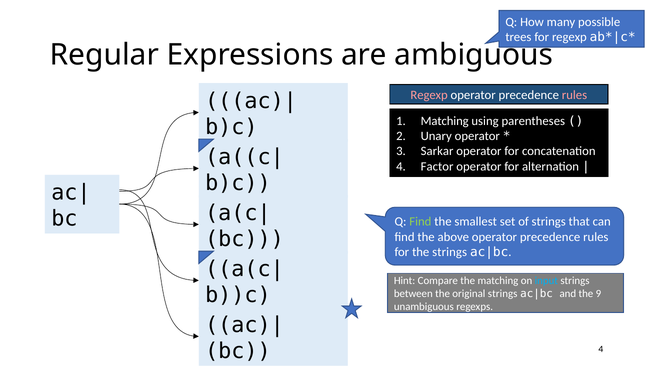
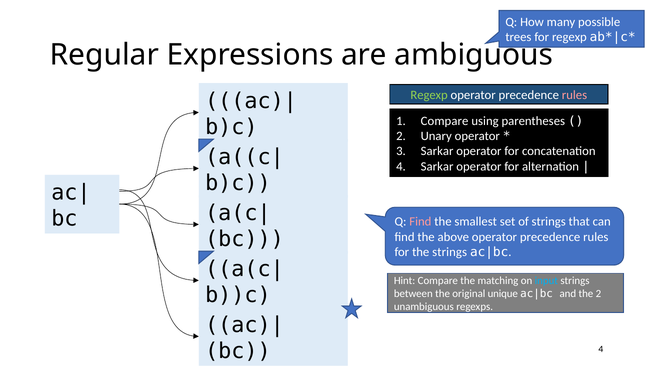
Regexp colour: pink -> light green (429, 95)
Matching: Matching -> Compare (445, 121)
4 Factor: Factor -> Sarkar (437, 167)
Find colour: light green -> pink (420, 222)
original strings: strings -> unique (503, 294)
the 9: 9 -> 2 (598, 294)
